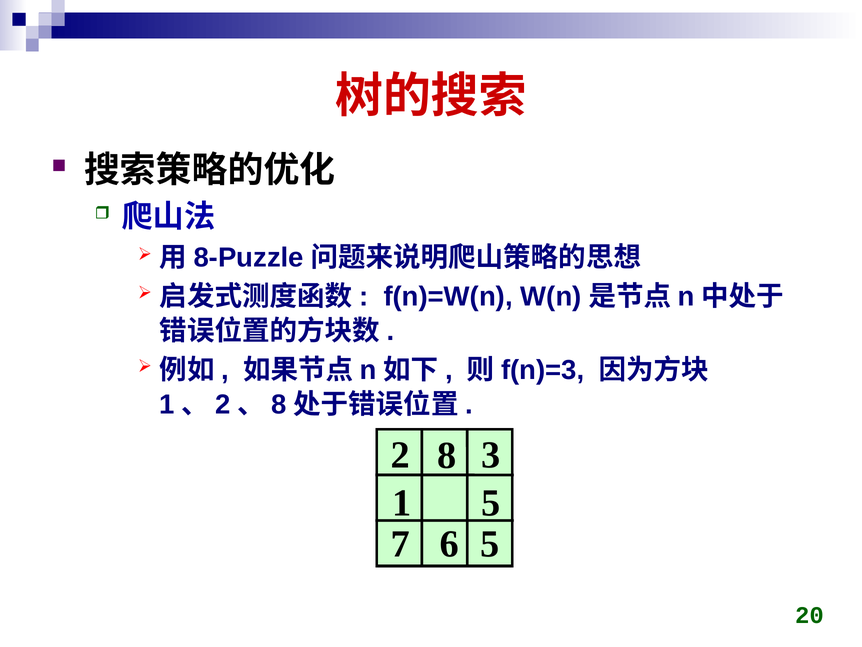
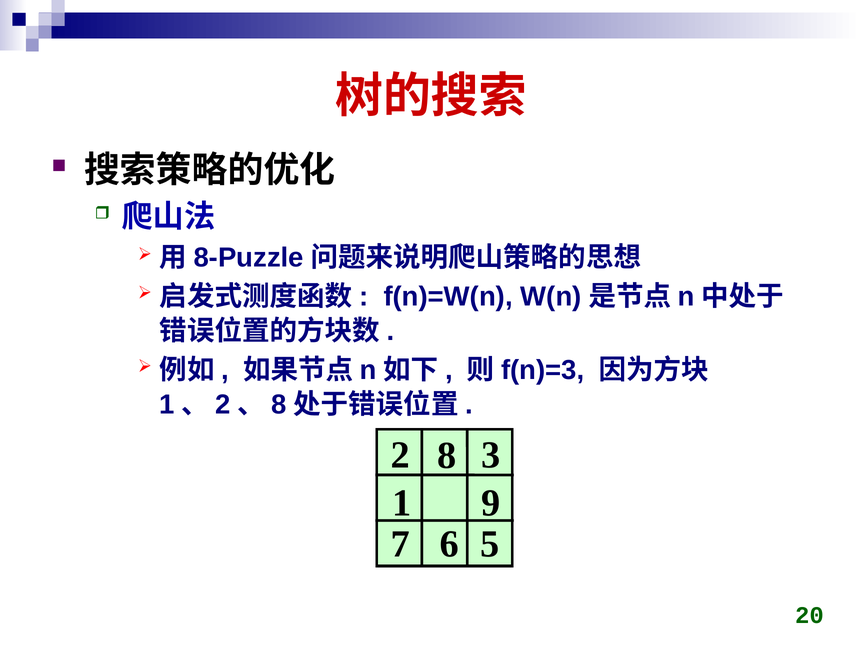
1 5: 5 -> 9 (491, 503)
